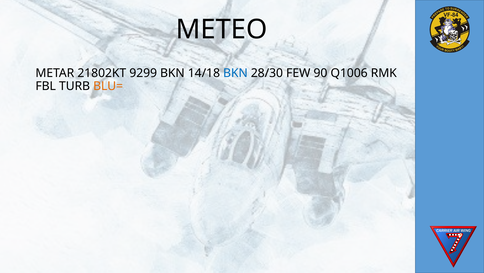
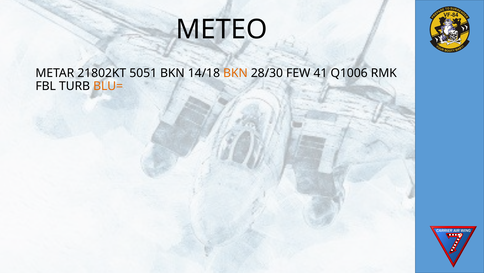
9299: 9299 -> 5051 (143, 73)
BKN colour: blue -> orange (235, 73)
90: 90 -> 41 (320, 73)
